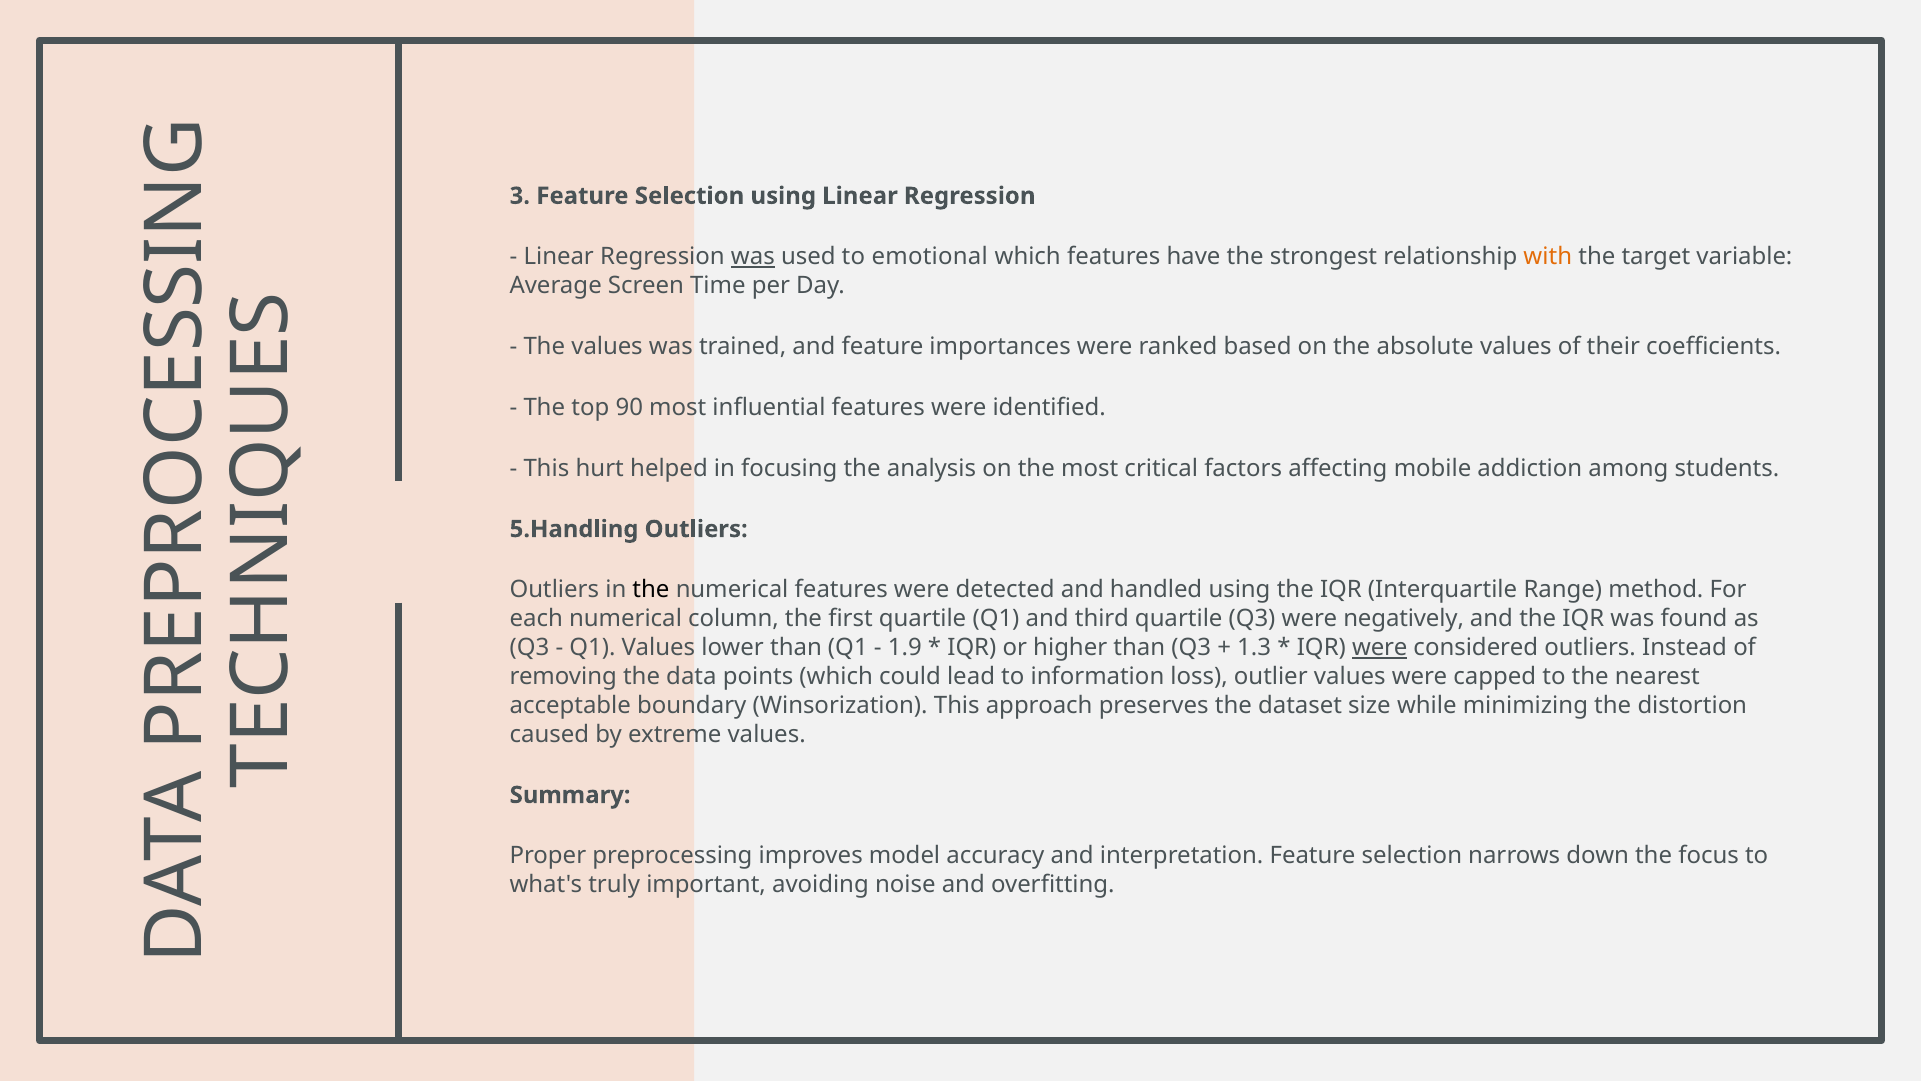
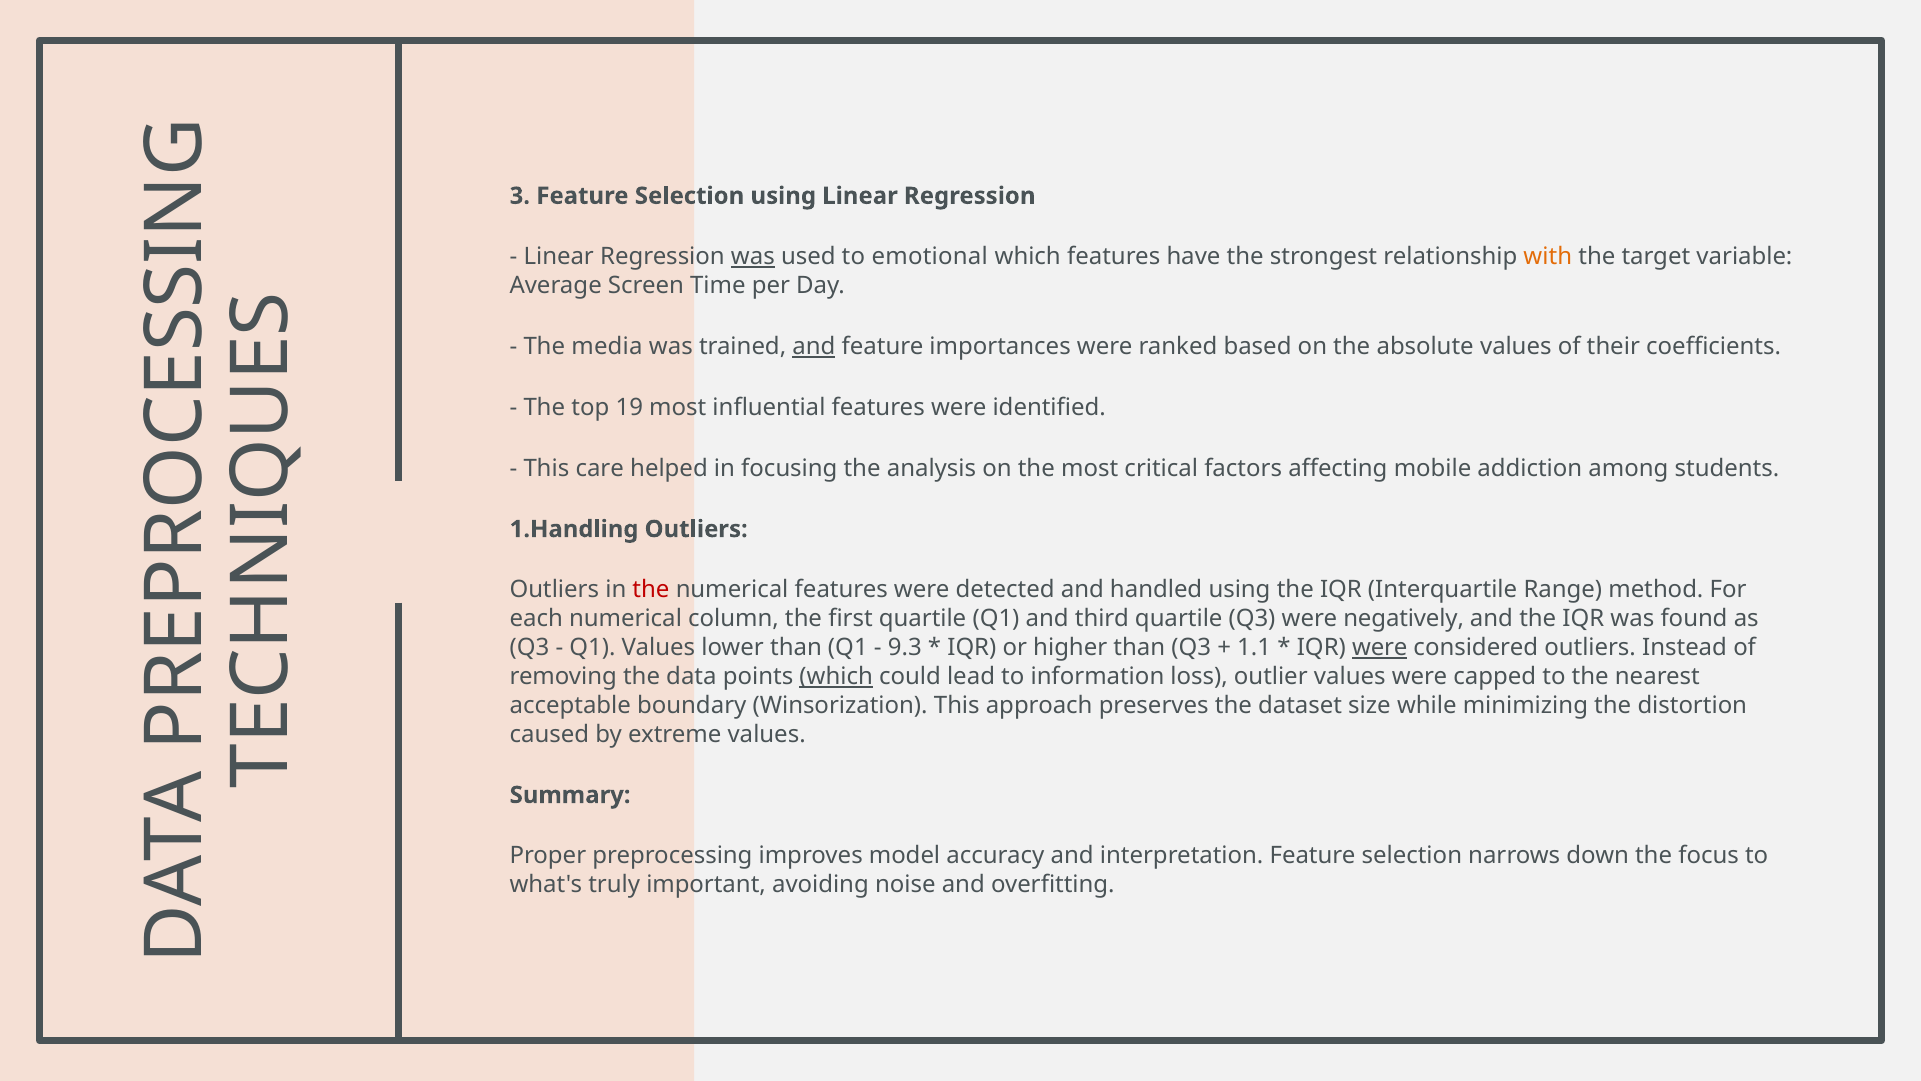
The values: values -> media (607, 346)
and underline: none -> present (814, 346)
90: 90 -> 19 (629, 407)
hurt: hurt -> care (600, 468)
5.Handling: 5.Handling -> 1.Handling (574, 529)
the colour: black -> red (651, 590)
1.9: 1.9 -> 9.3 (905, 647)
1.3: 1.3 -> 1.1 (1254, 647)
which underline: none -> present (836, 676)
